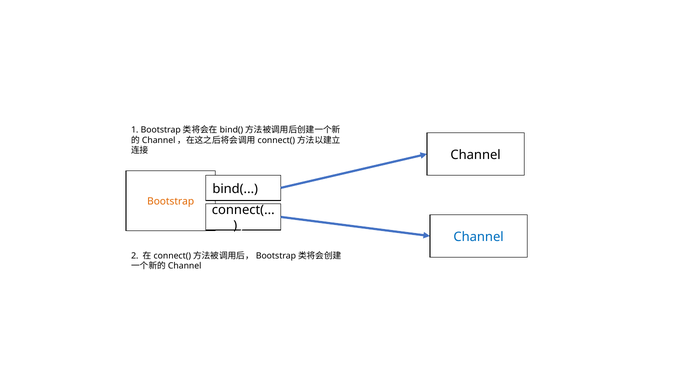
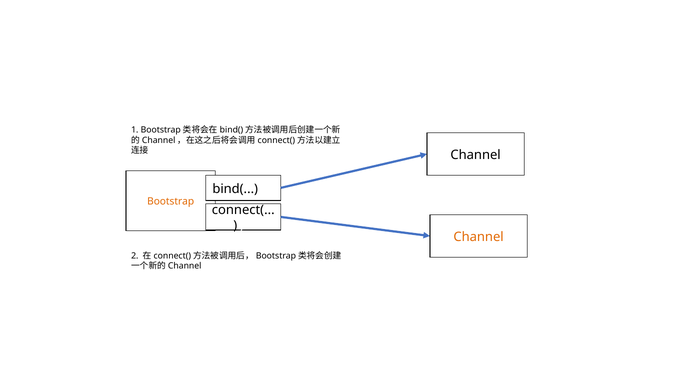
Channel colour: blue -> orange (479, 237)
